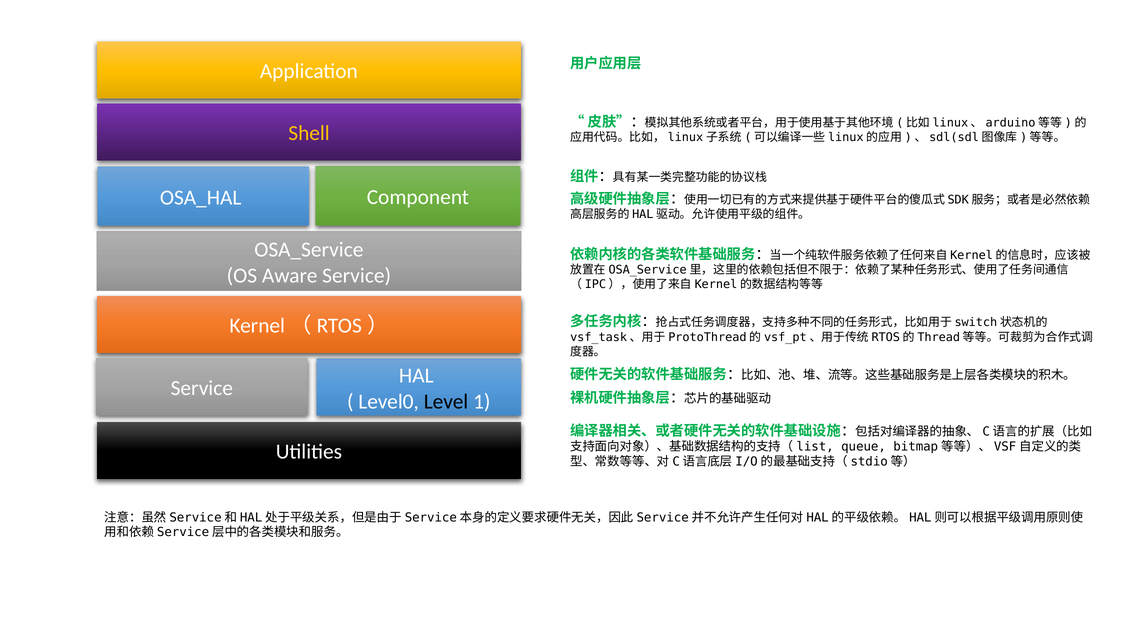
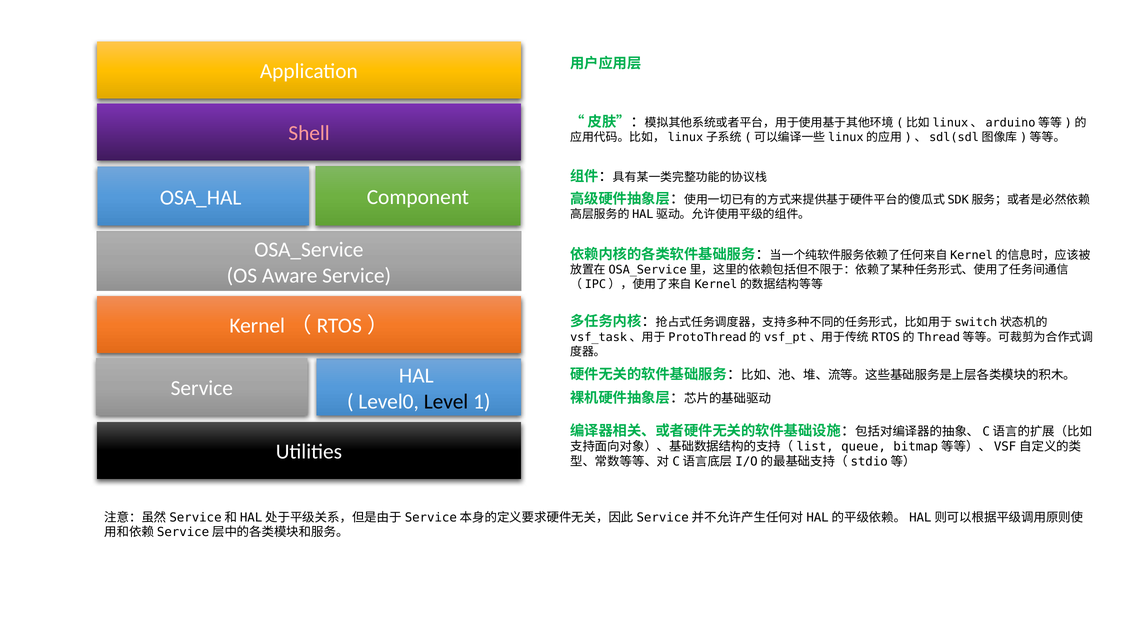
Shell colour: yellow -> pink (309, 133)
